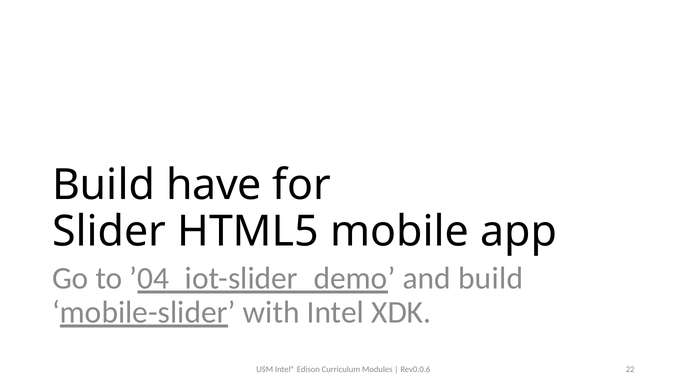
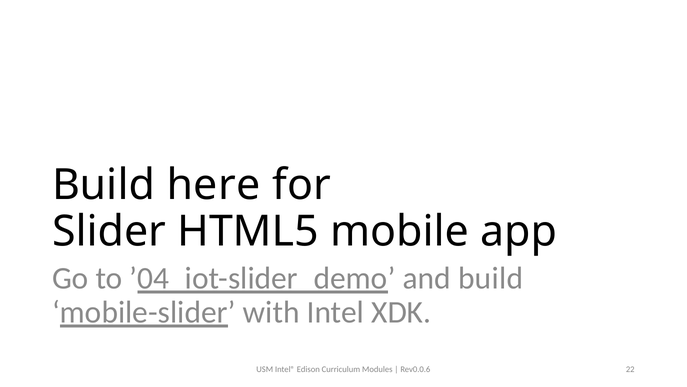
have: have -> here (214, 185)
